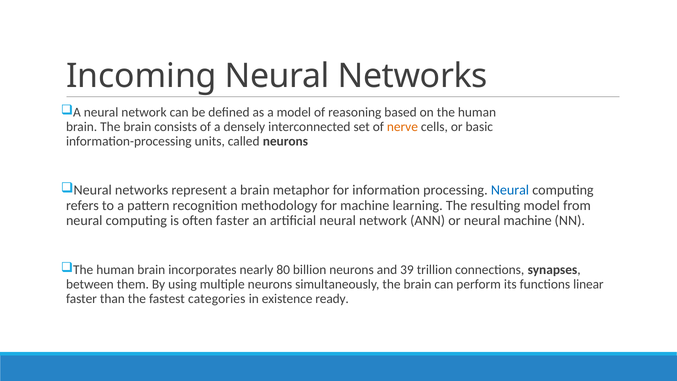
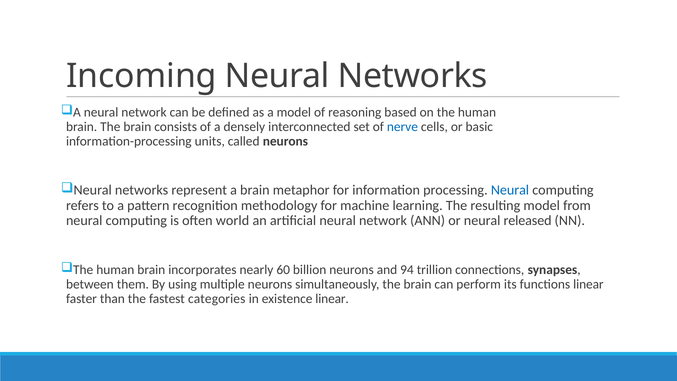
nerve colour: orange -> blue (402, 127)
often faster: faster -> world (233, 221)
neural machine: machine -> released (528, 221)
80: 80 -> 60 (283, 270)
39: 39 -> 94 (407, 270)
existence ready: ready -> linear (332, 299)
